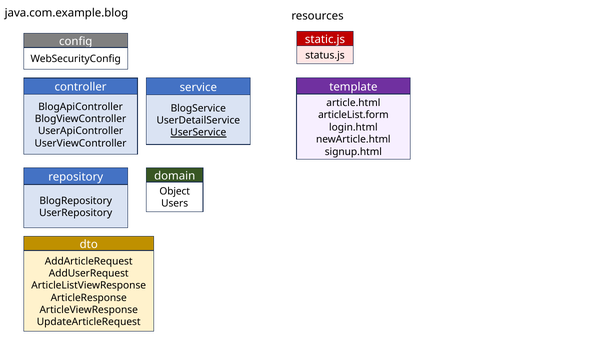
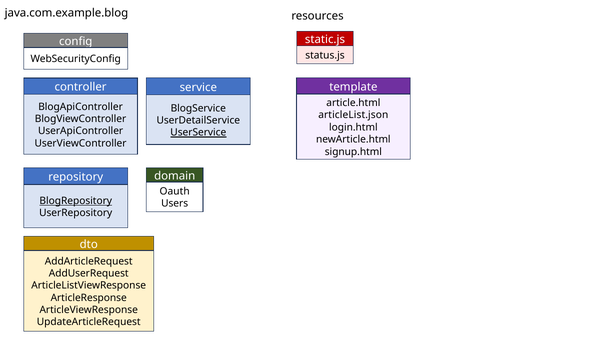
articleList.form: articleList.form -> articleList.json (353, 115)
Object: Object -> Oauth (175, 192)
BlogRepository underline: none -> present (76, 201)
